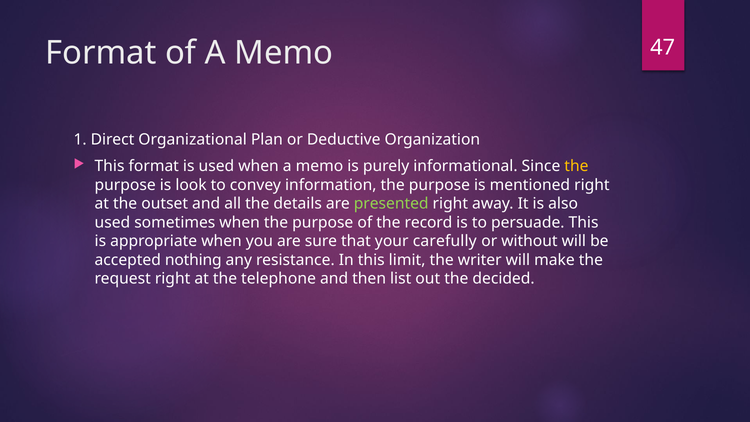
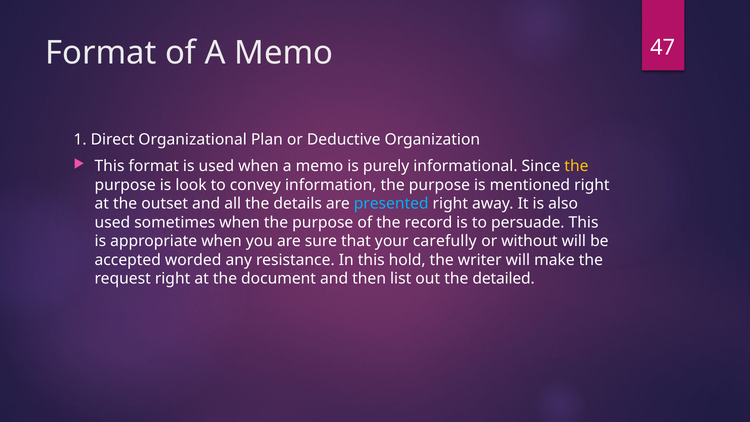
presented colour: light green -> light blue (391, 204)
nothing: nothing -> worded (193, 260)
limit: limit -> hold (407, 260)
telephone: telephone -> document (279, 279)
decided: decided -> detailed (504, 279)
